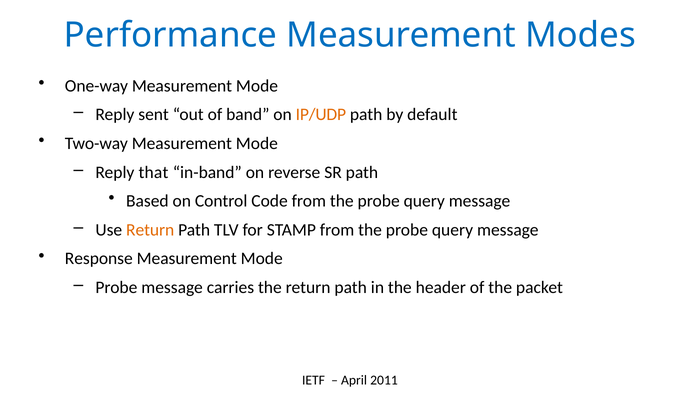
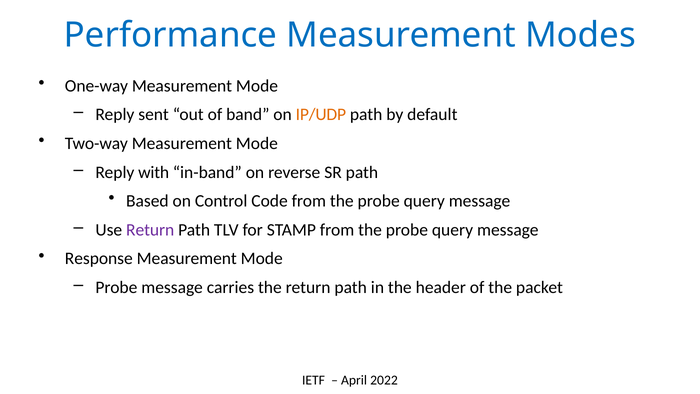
that: that -> with (154, 172)
Return colour: orange -> purple (150, 230)
2011: 2011 -> 2022 (384, 380)
